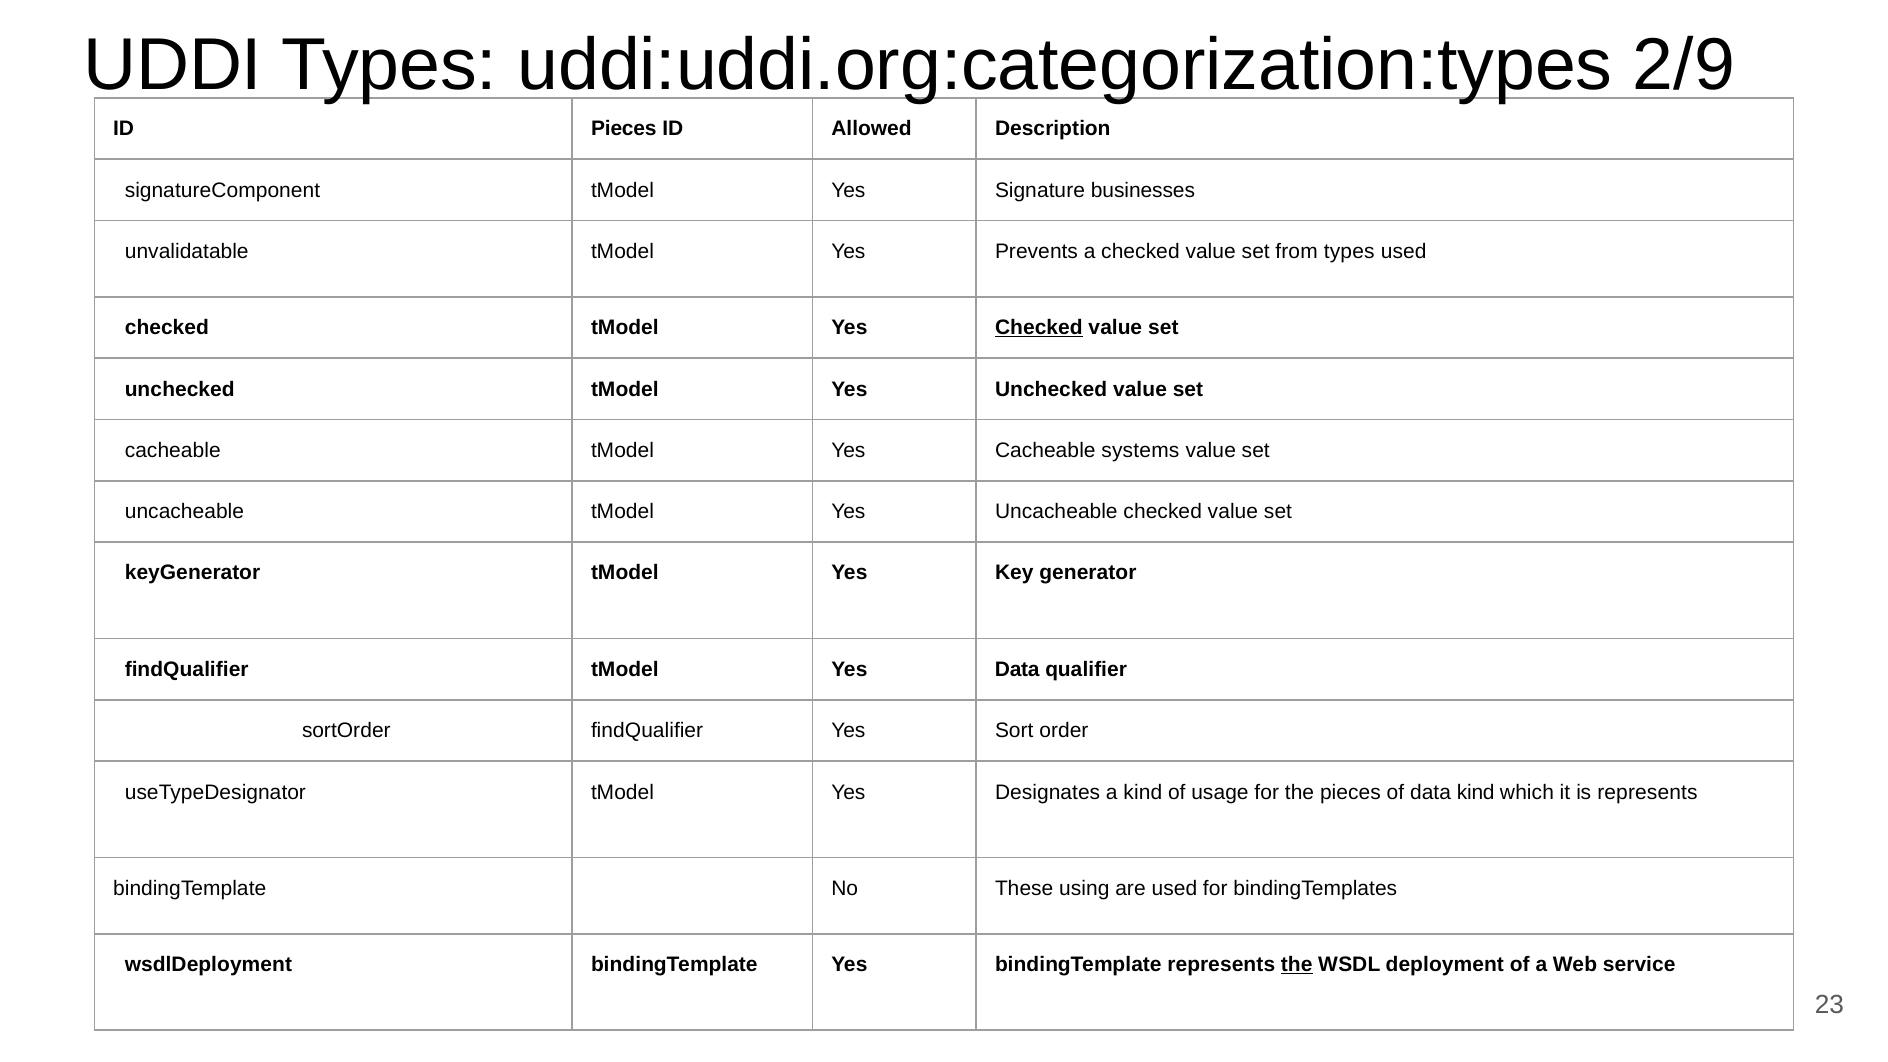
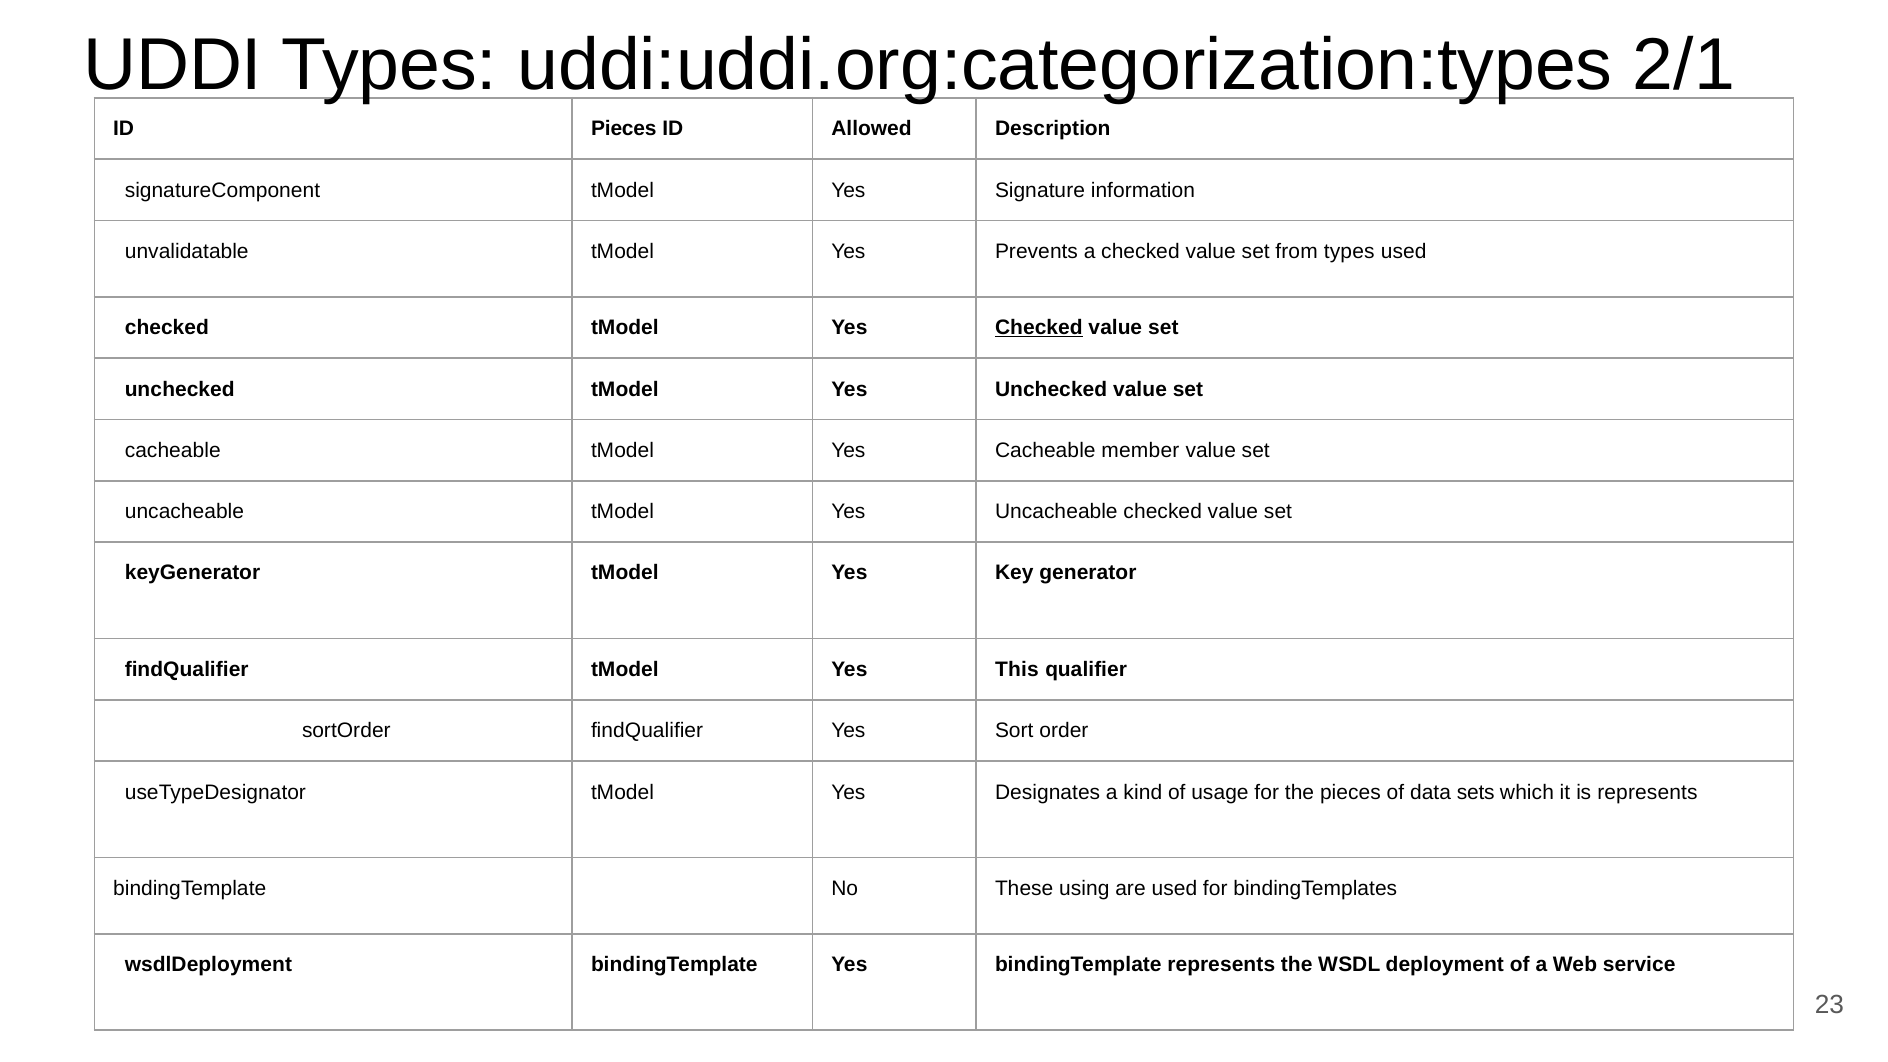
2/9: 2/9 -> 2/1 (1684, 66)
businesses: businesses -> information (1143, 190)
systems: systems -> member (1140, 450)
Yes Data: Data -> This (1017, 669)
data kind: kind -> sets (1476, 792)
the underline: present -> none (1297, 965)
